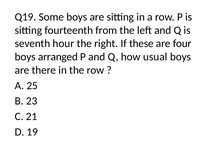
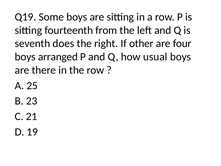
hour: hour -> does (63, 43)
these: these -> other (141, 43)
